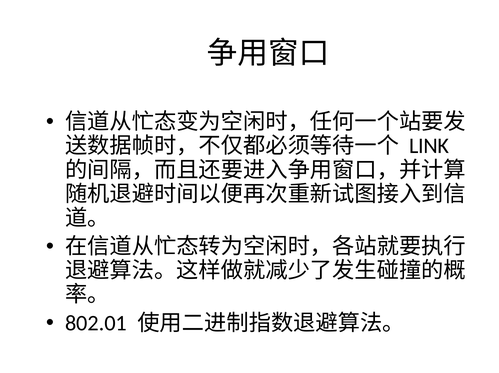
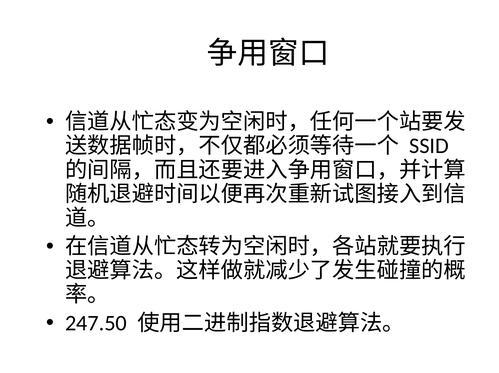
LINK: LINK -> SSID (429, 146)
802.01: 802.01 -> 247.50 (96, 323)
